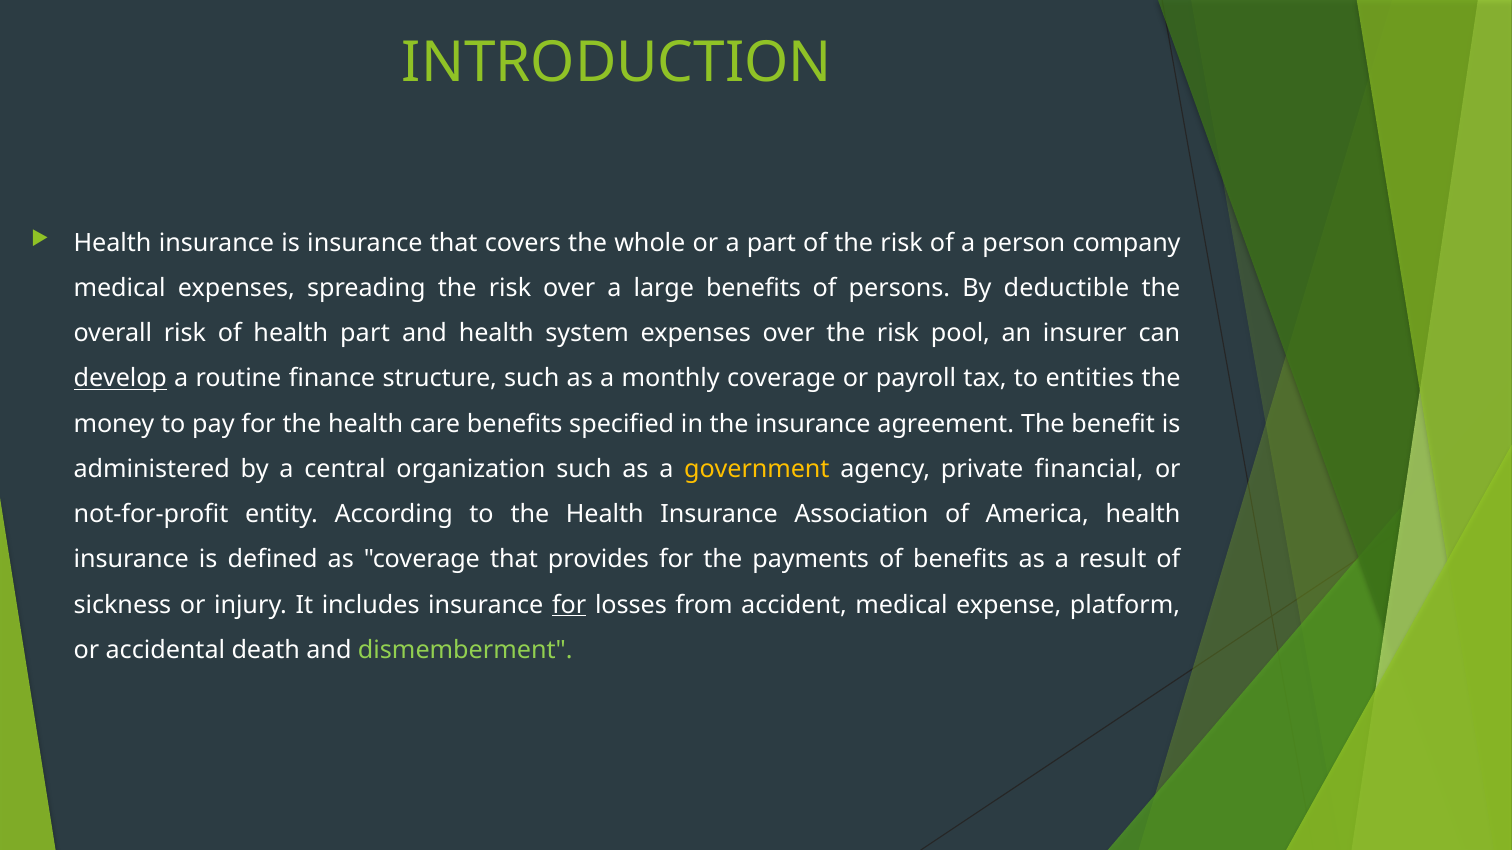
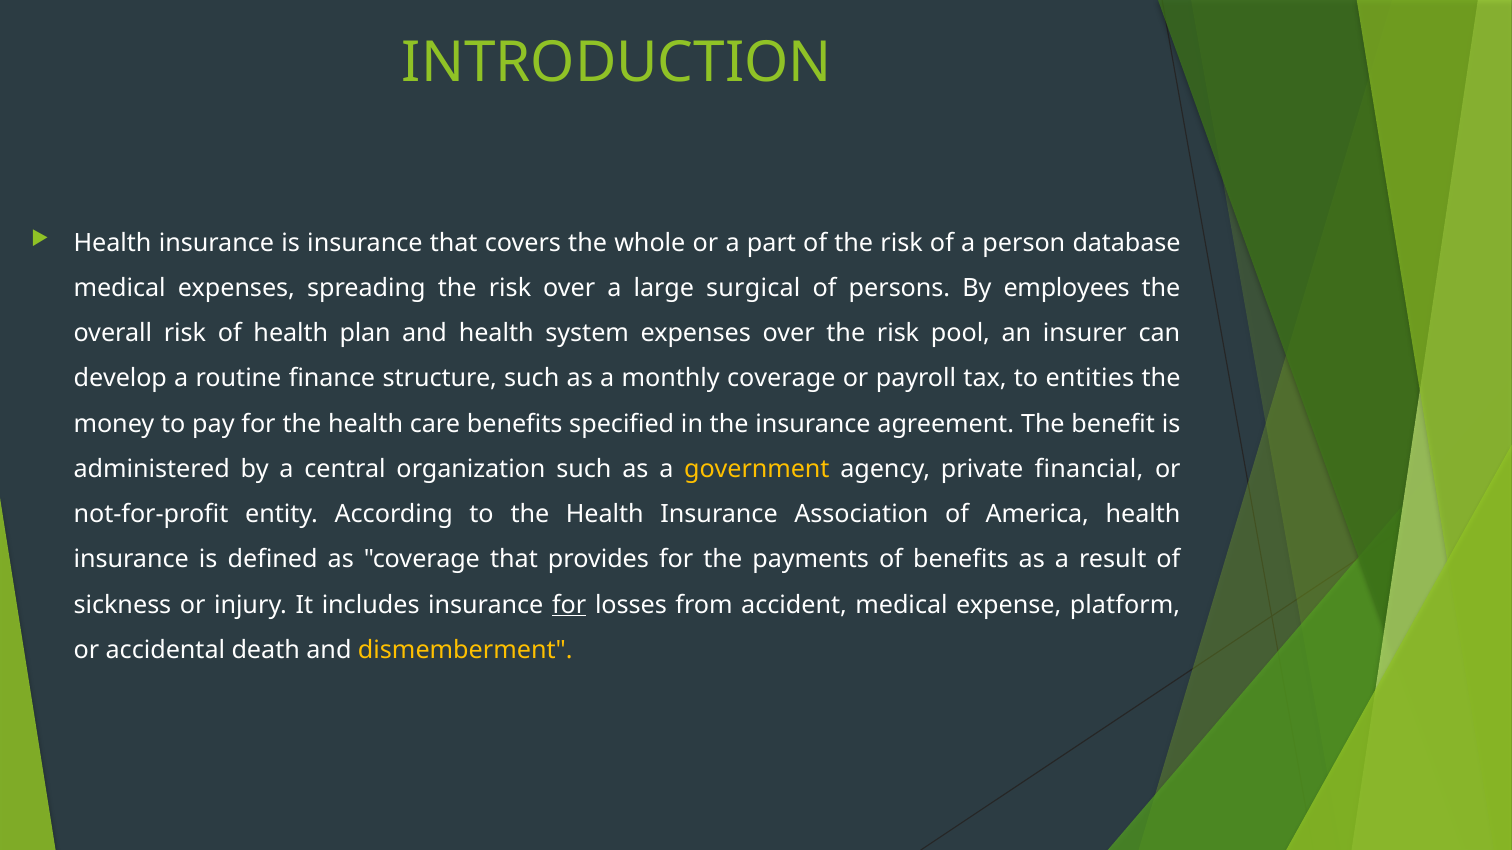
company: company -> database (1127, 243)
large benefits: benefits -> surgical (753, 288)
deductible: deductible -> employees (1067, 288)
health part: part -> plan (365, 334)
develop underline: present -> none (120, 379)
dismemberment colour: light green -> yellow (465, 650)
